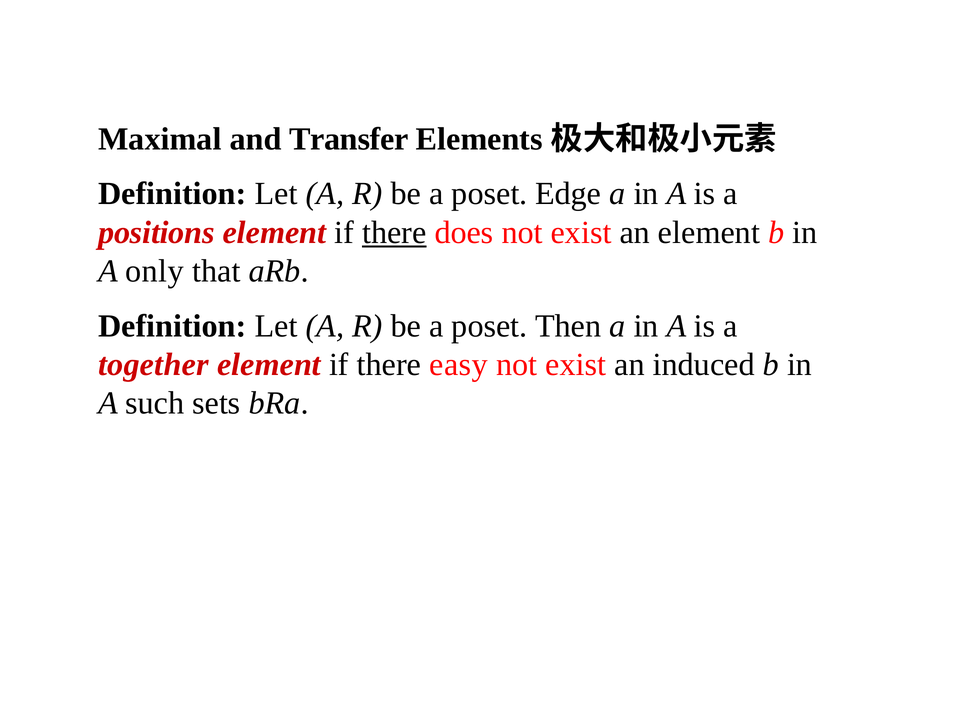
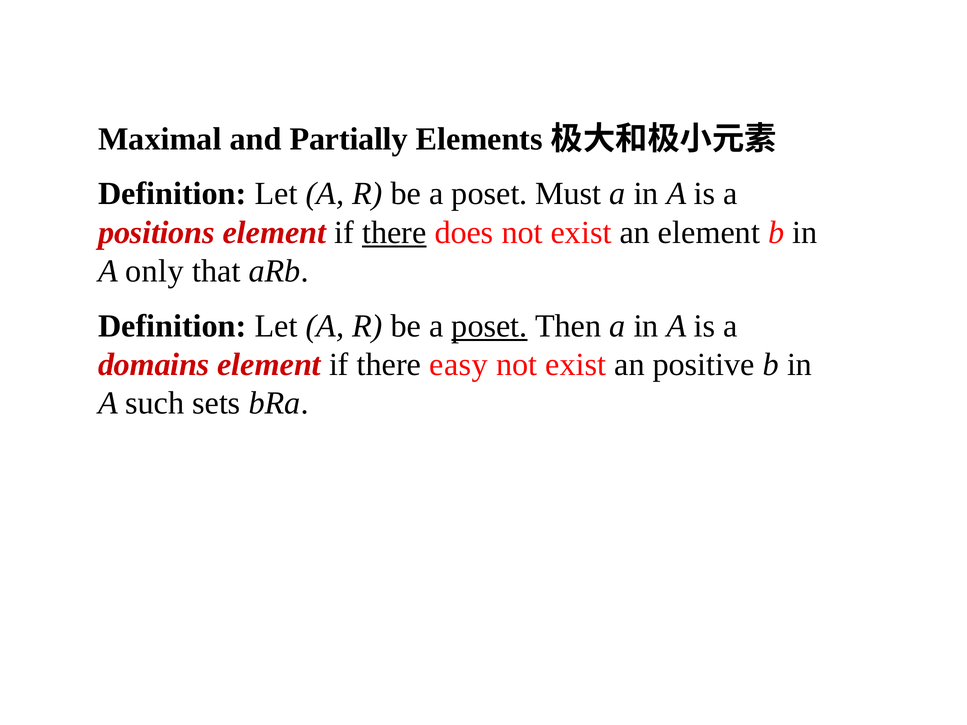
Transfer: Transfer -> Partially (349, 139)
Edge: Edge -> Must (568, 194)
poset underline: none -> present (489, 326)
together: together -> domains (154, 365)
induced: induced -> positive (704, 365)
